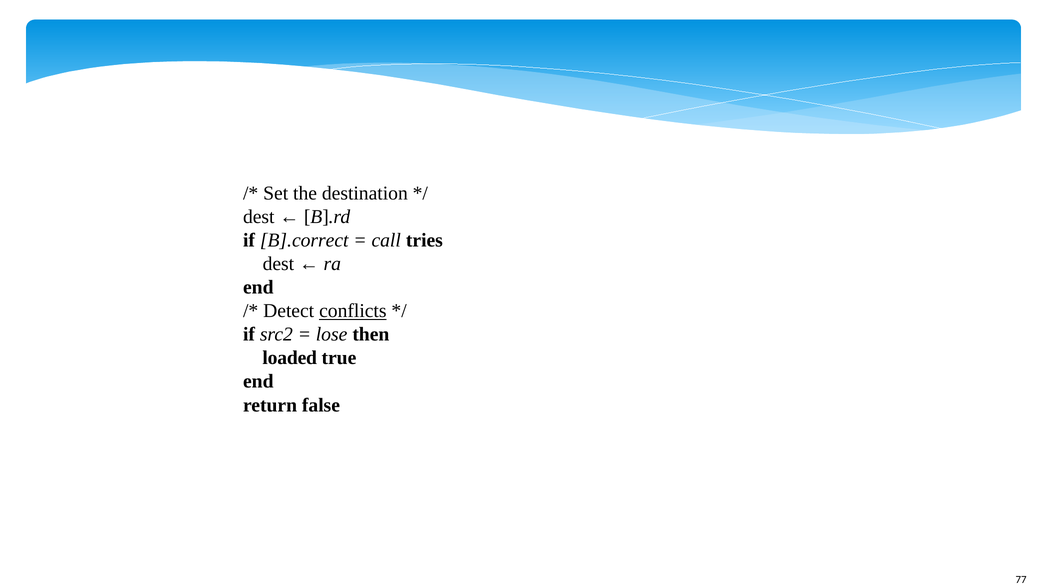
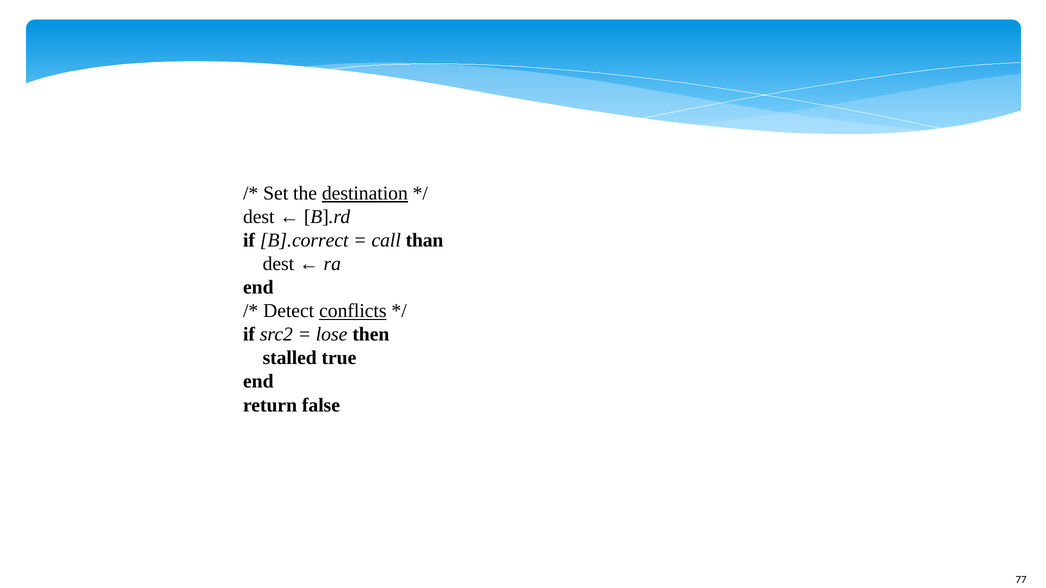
destination underline: none -> present (365, 193)
tries: tries -> than (425, 241)
loaded: loaded -> stalled (290, 358)
